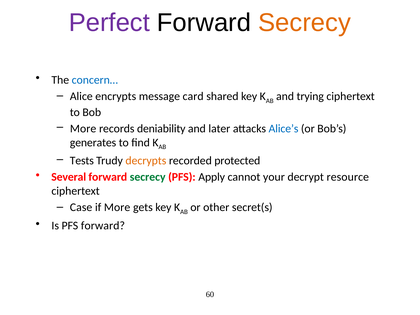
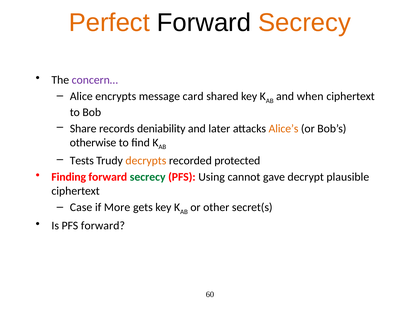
Perfect colour: purple -> orange (109, 23)
concern… colour: blue -> purple (95, 80)
trying: trying -> when (310, 96)
More: More -> Share (83, 129)
Alice’s colour: blue -> orange (284, 129)
generates: generates -> otherwise (93, 143)
Several: Several -> Finding (69, 177)
Apply: Apply -> Using (212, 177)
your: your -> gave (274, 177)
resource: resource -> plausible (348, 177)
